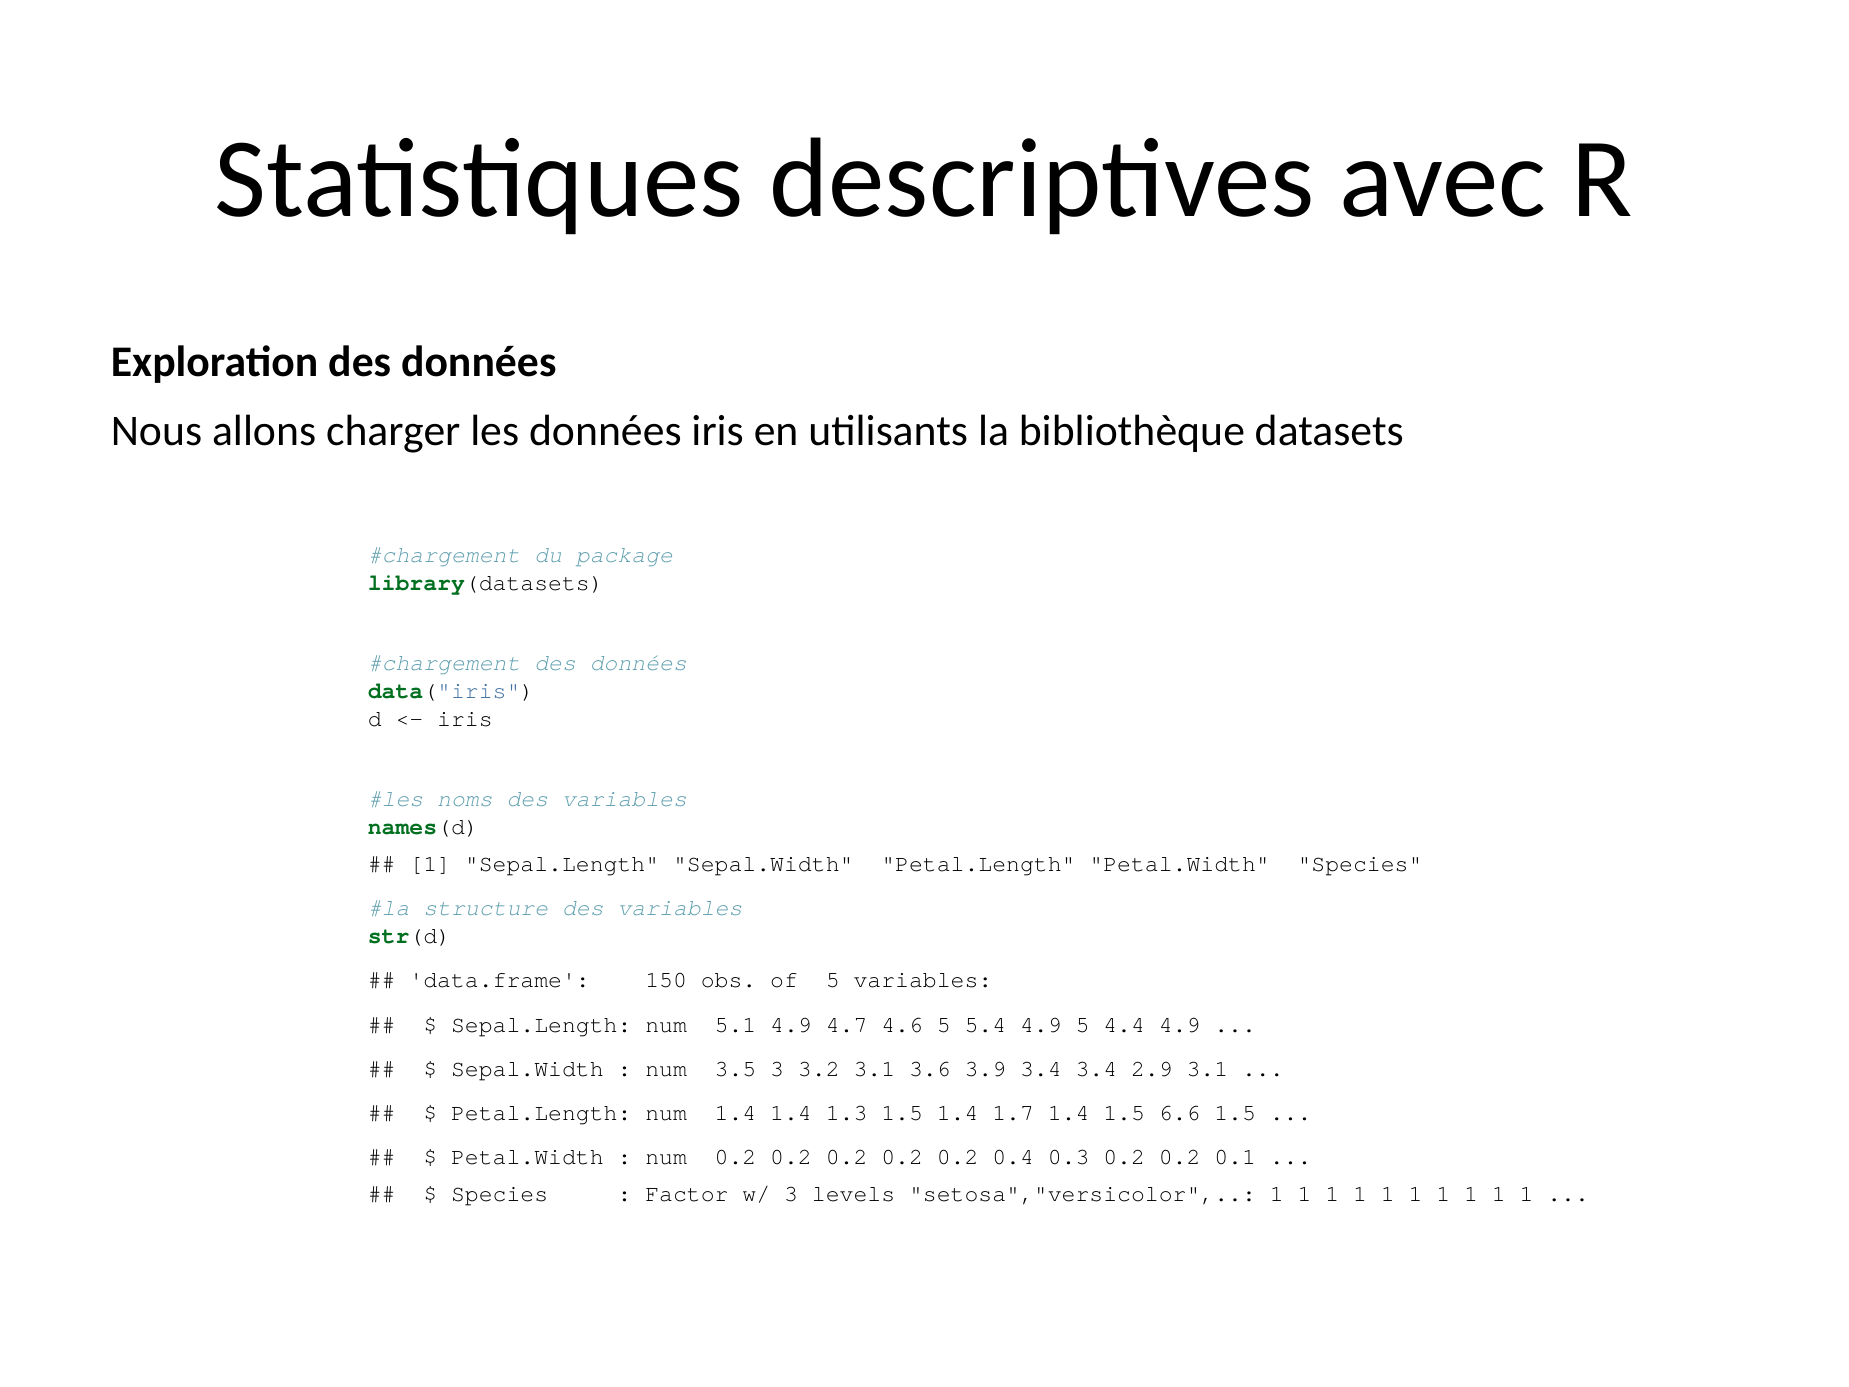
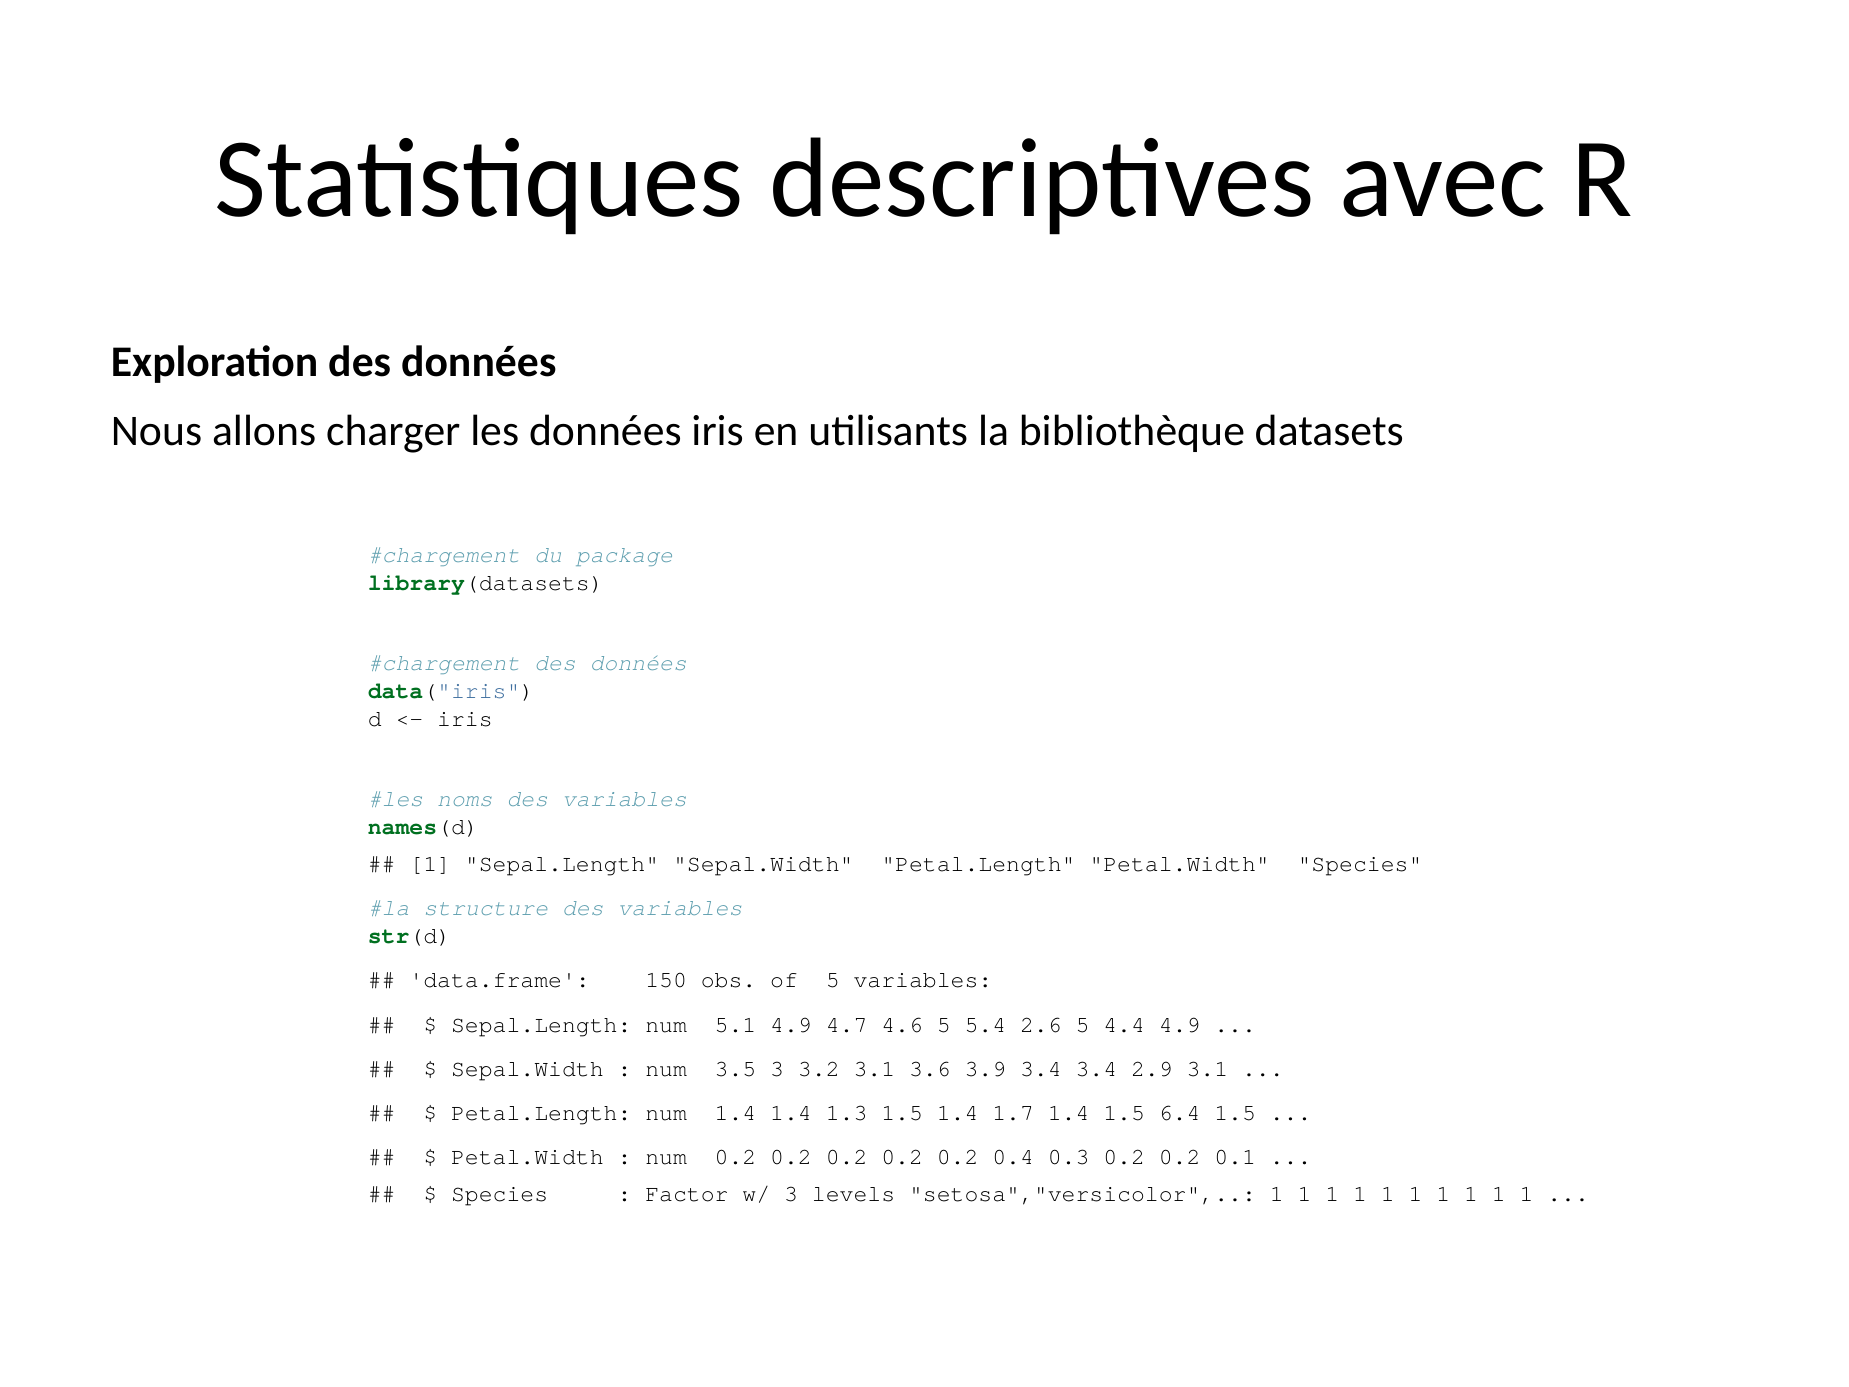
5.4 4.9: 4.9 -> 2.6 (1041, 1024)
6.6: 6.6 -> 6.4 (1180, 1113)
